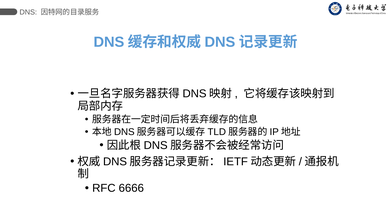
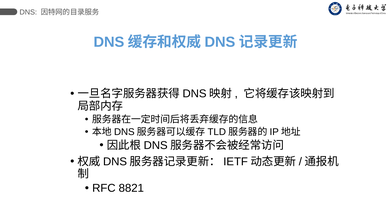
6666: 6666 -> 8821 (131, 189)
